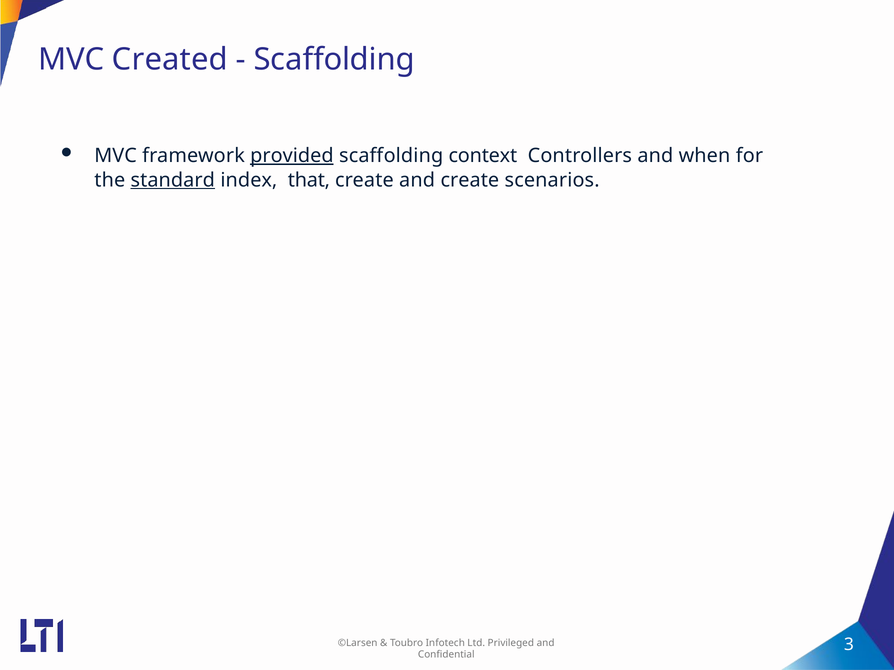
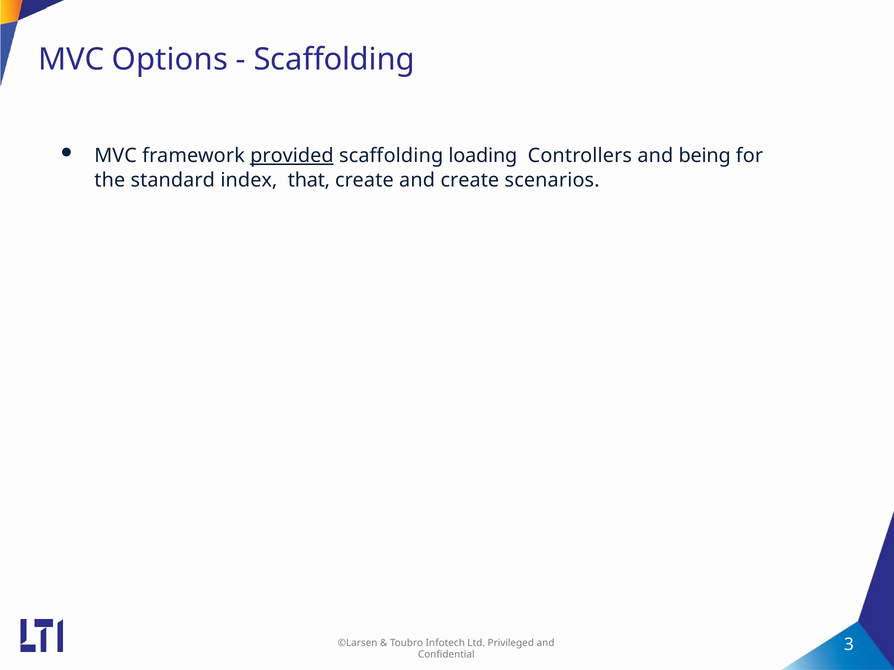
Created: Created -> Options (170, 59)
context: context -> loading (483, 156)
when: when -> being (705, 156)
standard underline: present -> none (173, 180)
